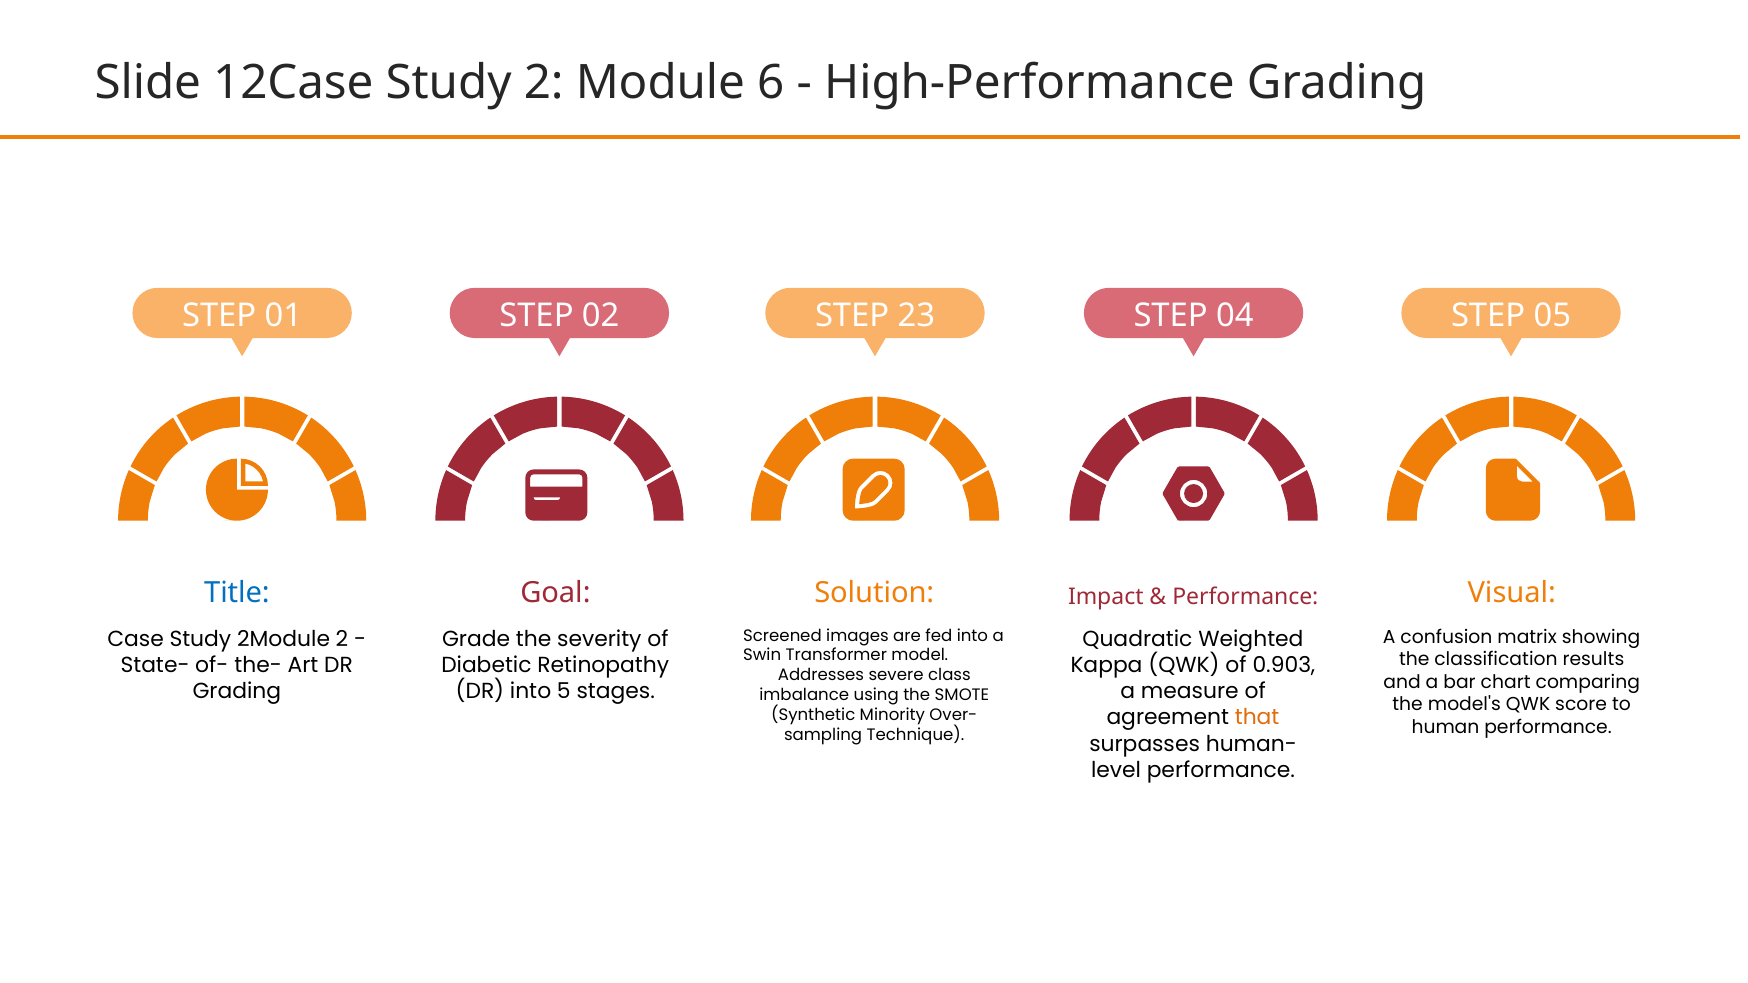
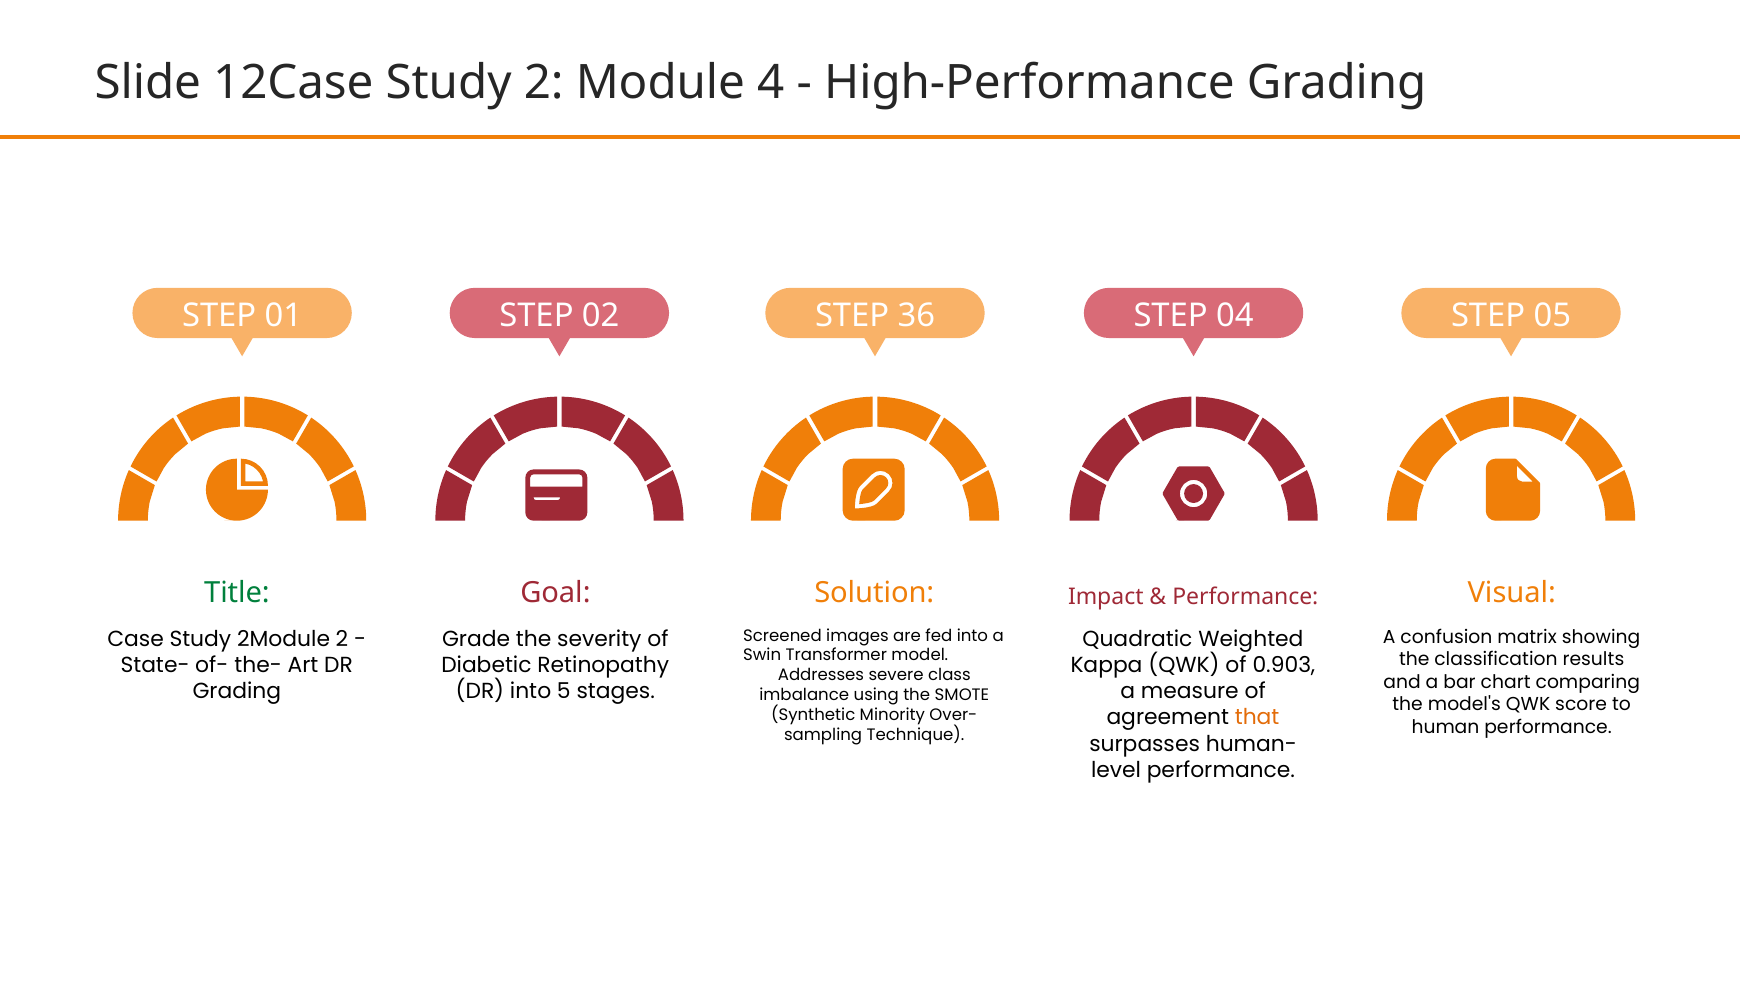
6: 6 -> 4 (771, 83)
23: 23 -> 36 (916, 316)
Title colour: blue -> green (237, 593)
